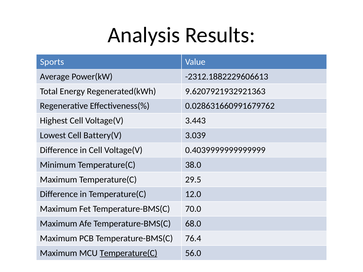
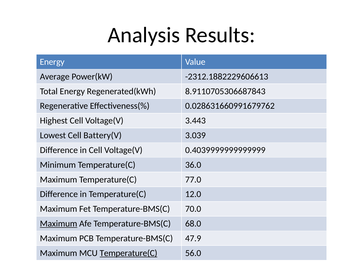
Sports: Sports -> Energy (52, 62)
9.6207921932921363: 9.6207921932921363 -> 8.9110705306687843 (225, 91)
38.0: 38.0 -> 36.0 (193, 165)
29.5: 29.5 -> 77.0 (193, 180)
Maximum underline: none -> present (59, 224)
76.4: 76.4 -> 47.9 (193, 239)
